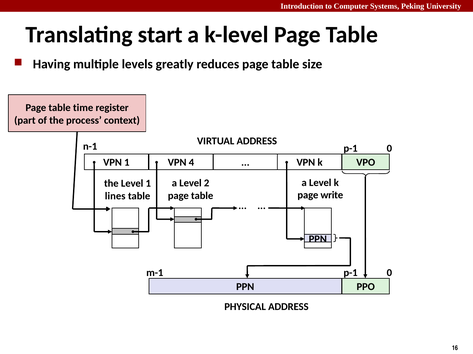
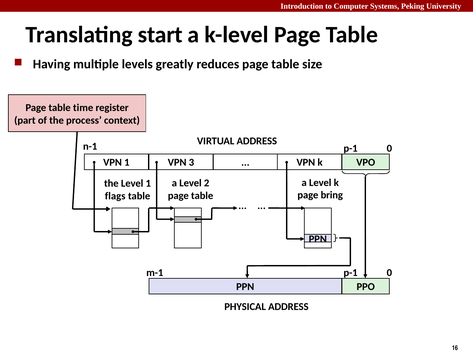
4: 4 -> 3 (191, 163)
write: write -> bring (332, 196)
lines: lines -> flags (115, 197)
